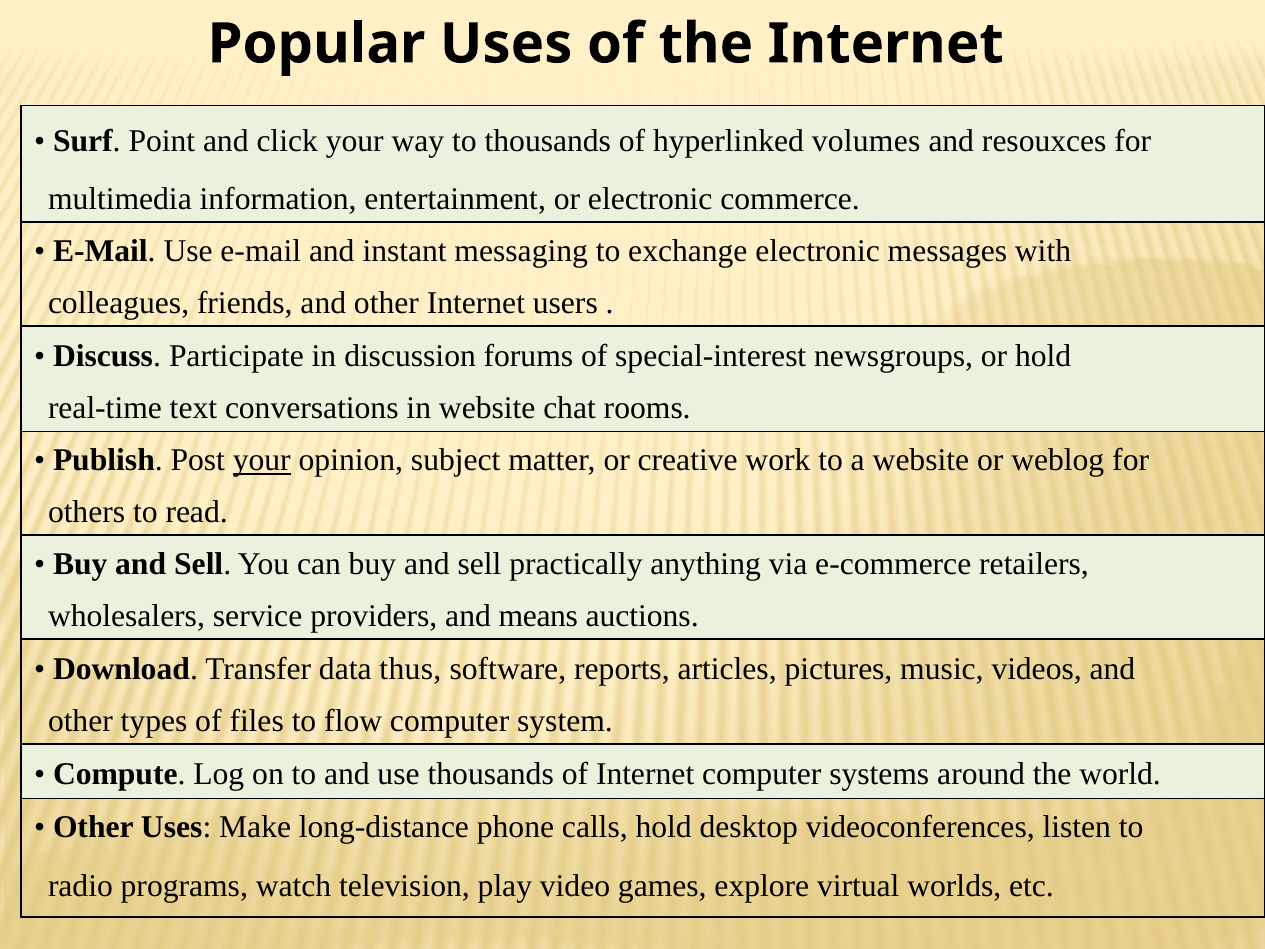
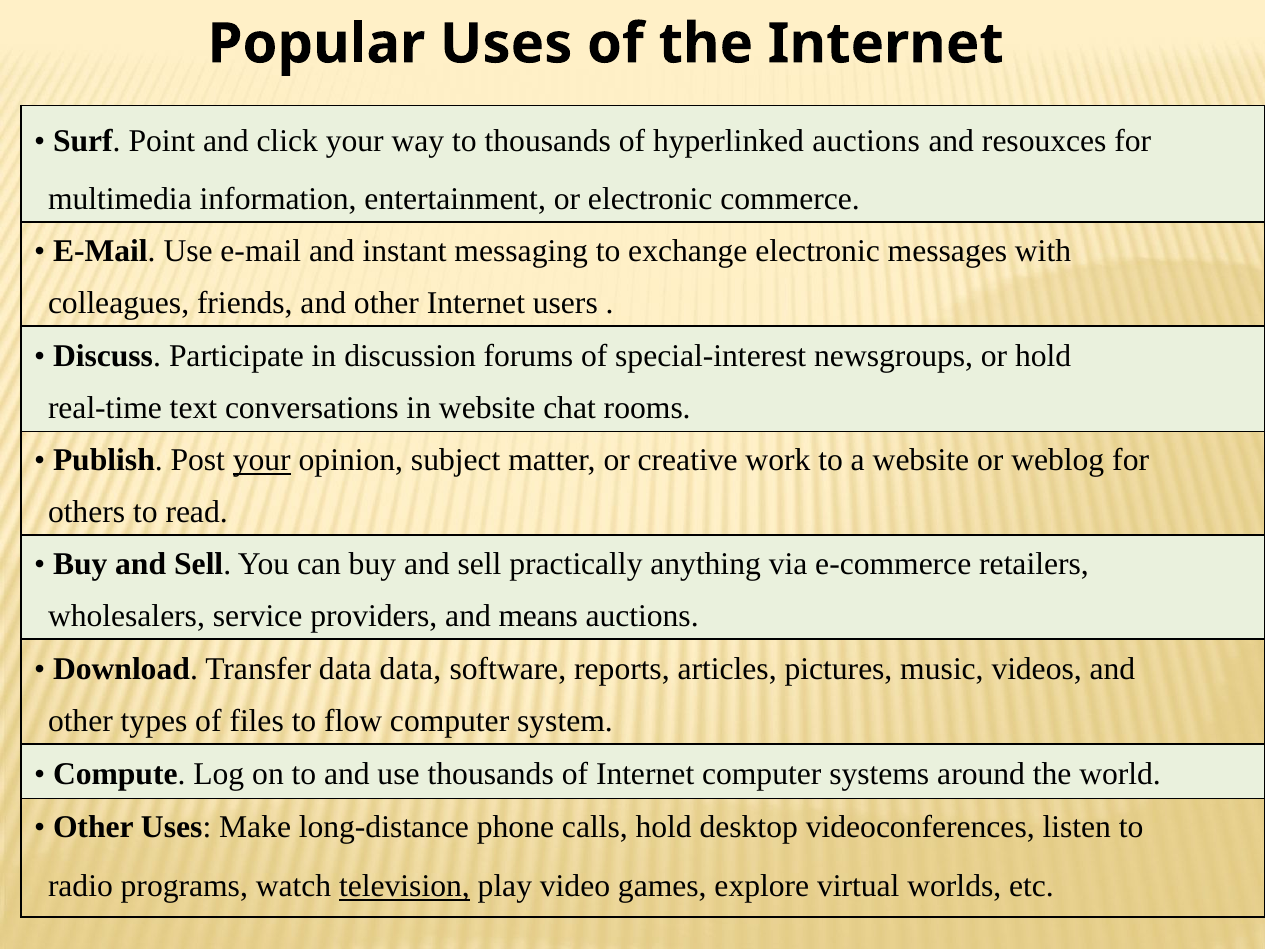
hyperlinked volumes: volumes -> auctions (866, 141)
data thus: thus -> data (410, 668)
television underline: none -> present (404, 886)
